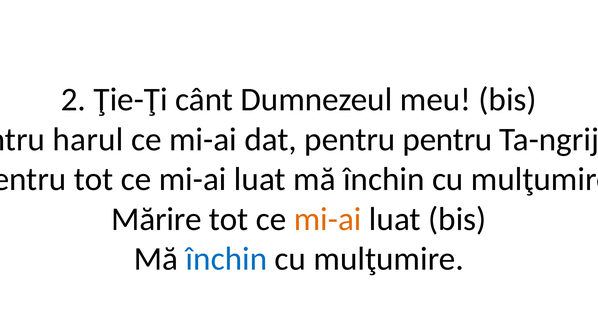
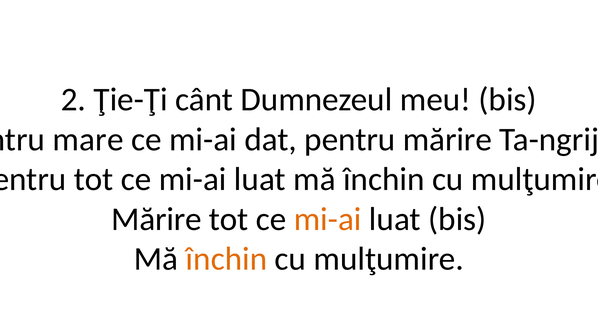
harul: harul -> mare (88, 140)
pentru pentru: pentru -> mărire (447, 140)
închin colour: blue -> orange (226, 259)
